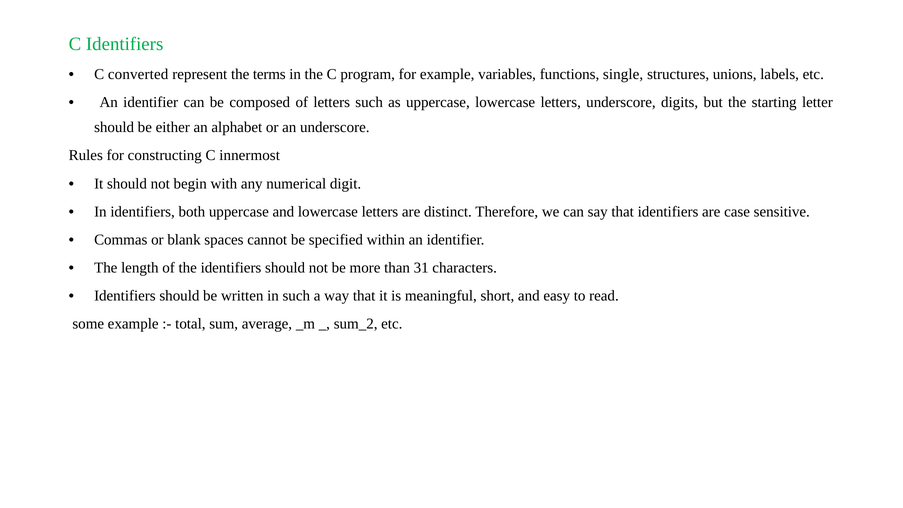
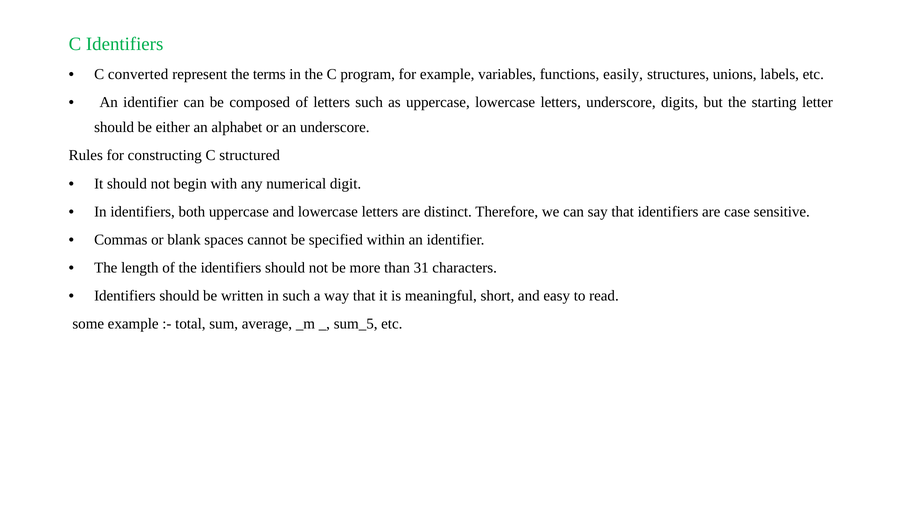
single: single -> easily (623, 74)
innermost: innermost -> structured (250, 155)
sum_2: sum_2 -> sum_5 (356, 324)
